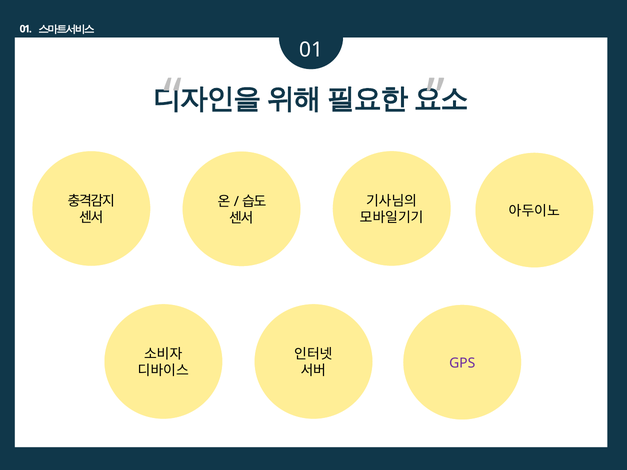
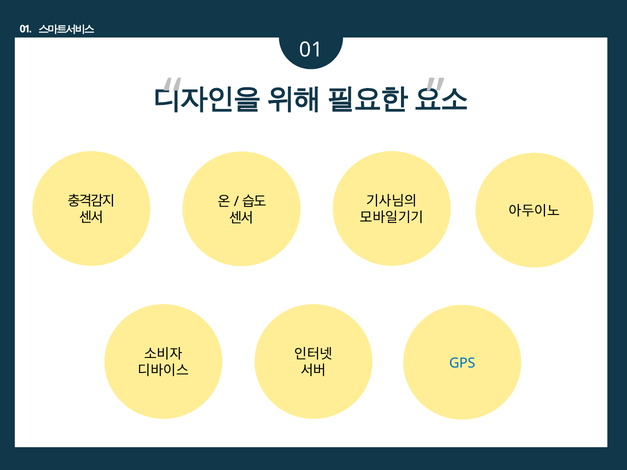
GPS colour: purple -> blue (462, 363)
